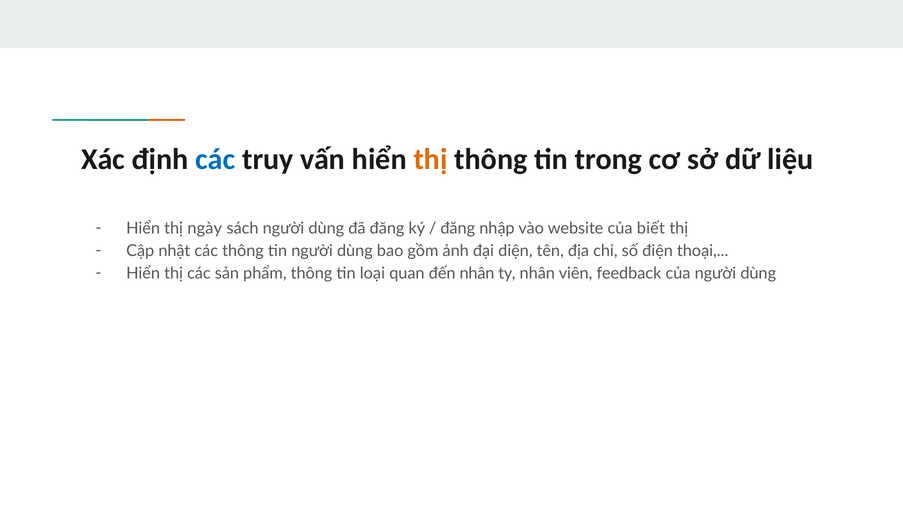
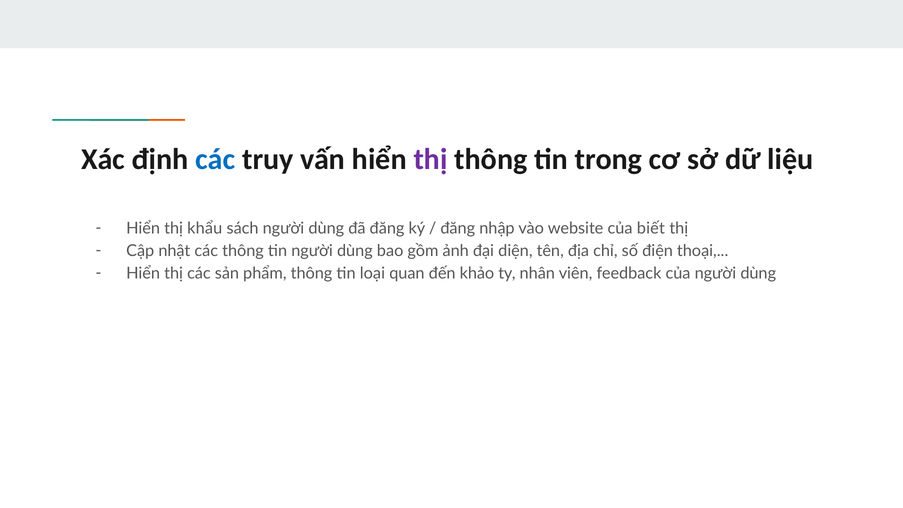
thị colour: orange -> purple (431, 159)
ngày: ngày -> khẩu (205, 228)
đến nhân: nhân -> khảo (477, 273)
